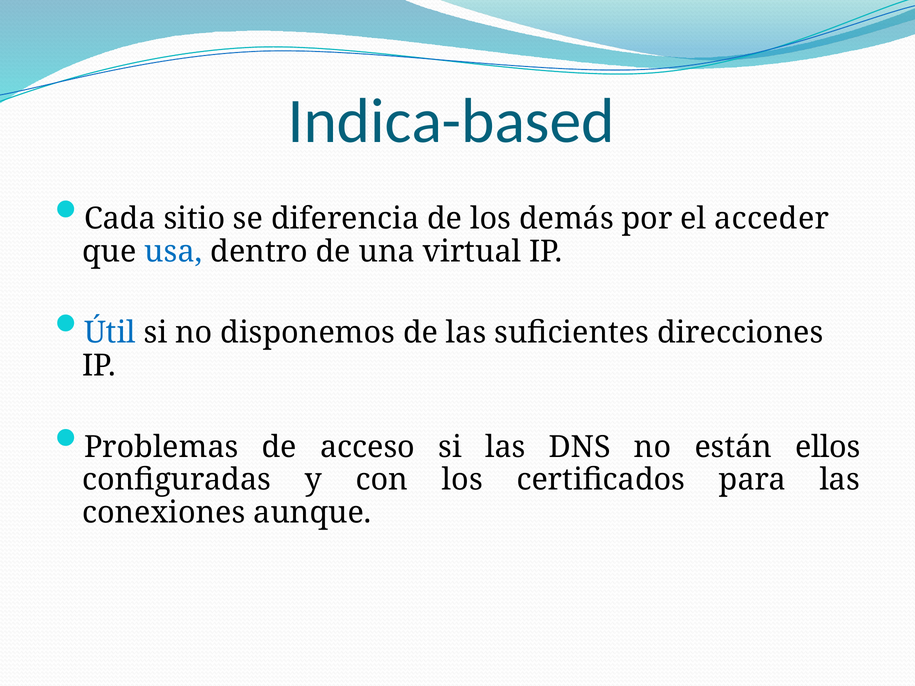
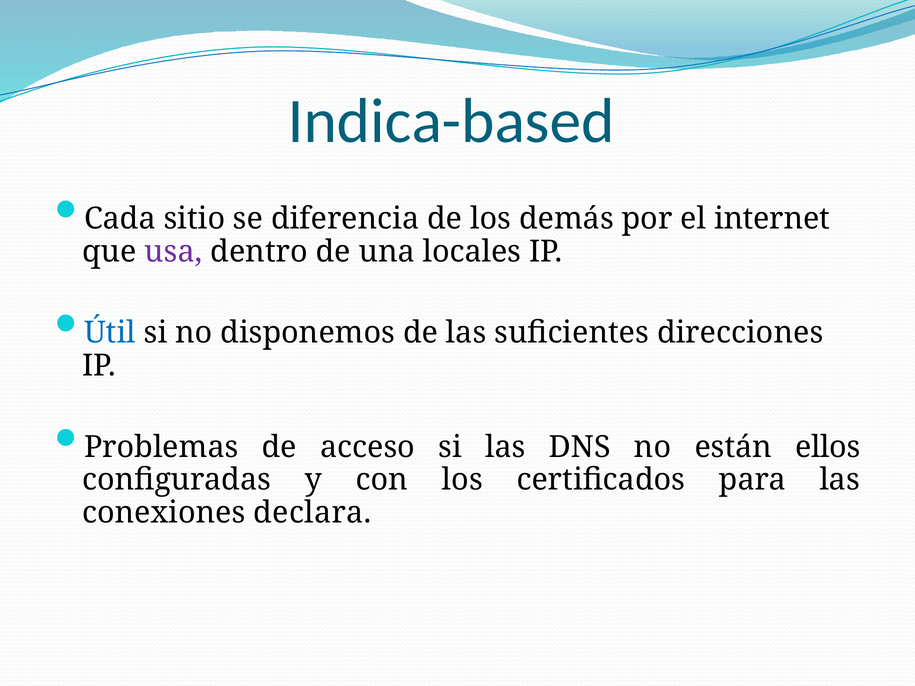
acceder: acceder -> internet (772, 219)
usa colour: blue -> purple (173, 252)
virtual: virtual -> locales (472, 252)
aunque: aunque -> declara (312, 513)
